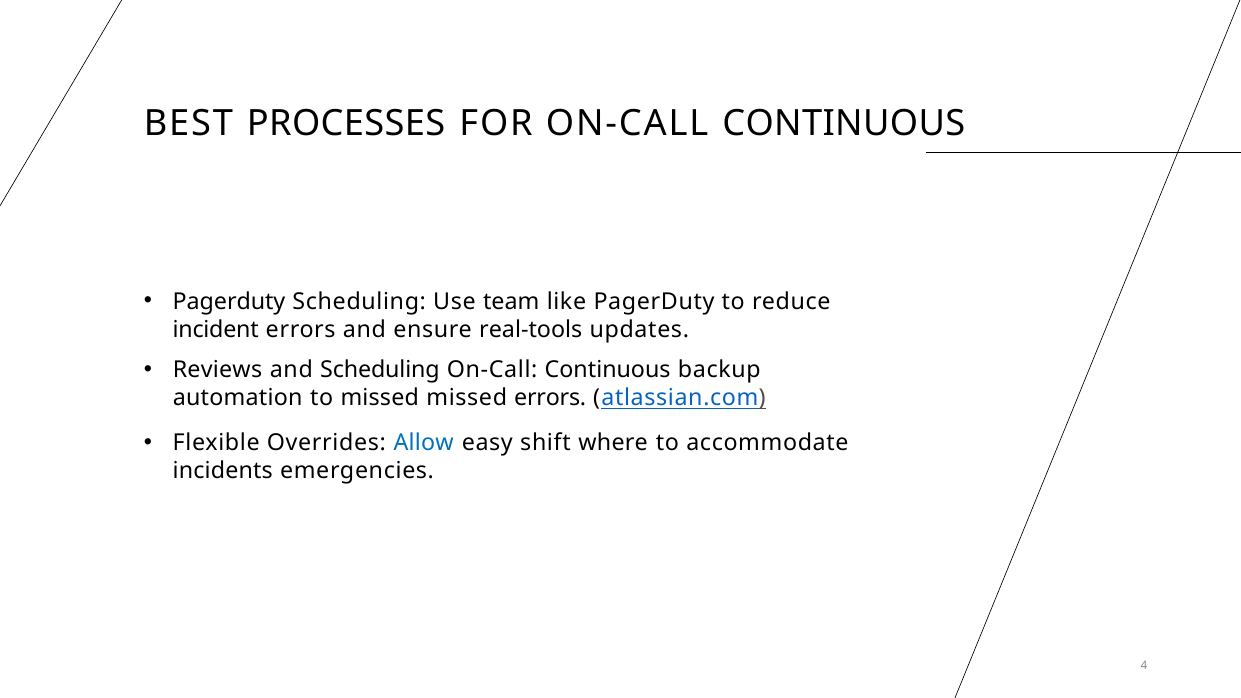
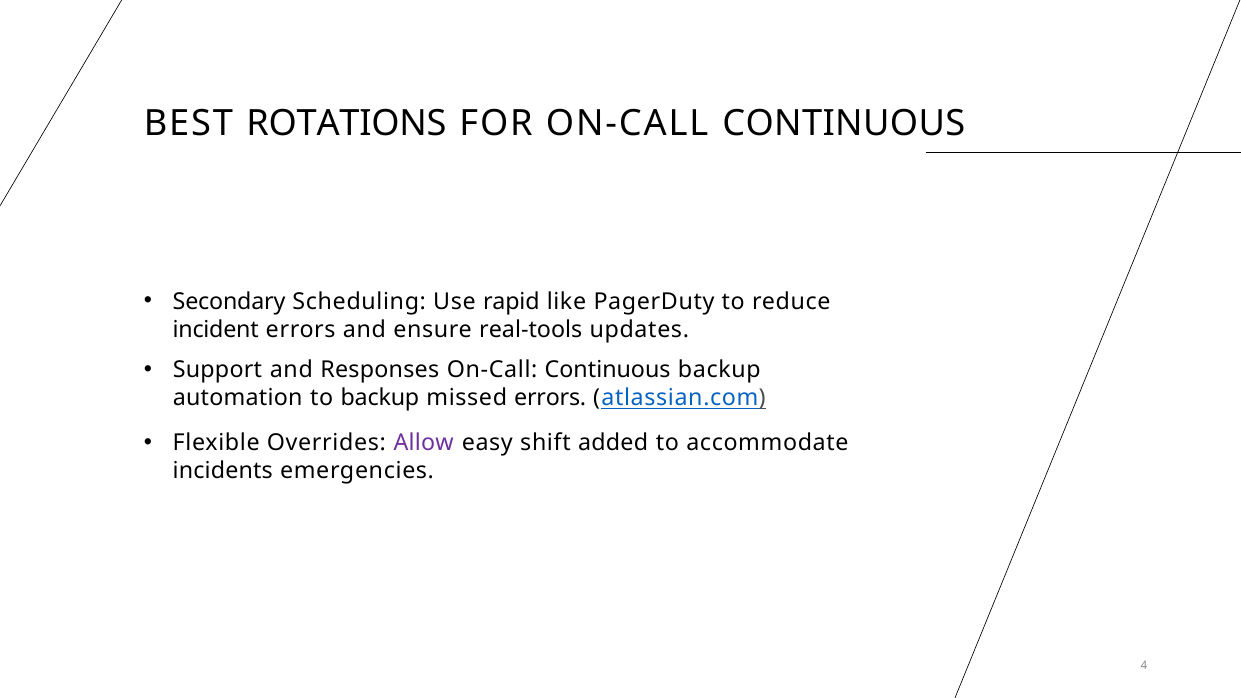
PROCESSES: PROCESSES -> ROTATIONS (346, 124)
Pagerduty: Pagerduty -> Secondary (229, 301)
team: team -> rapid (511, 301)
Reviews: Reviews -> Support (217, 370)
and Scheduling: Scheduling -> Responses (380, 370)
to missed: missed -> backup (380, 398)
Allow colour: blue -> purple (424, 443)
where: where -> added (613, 443)
